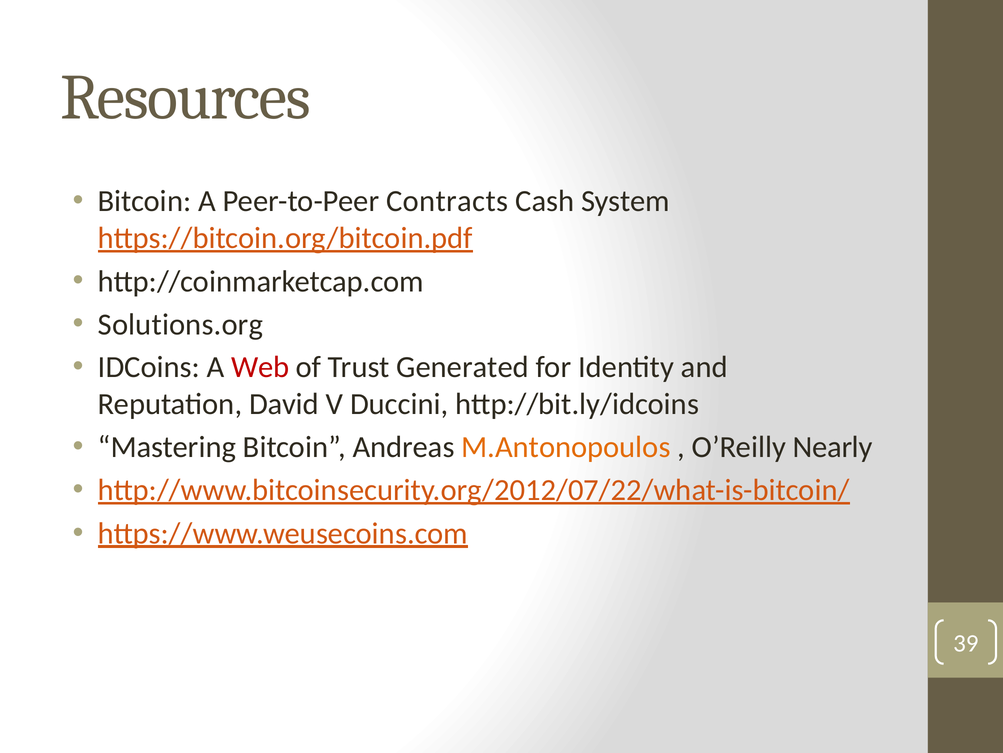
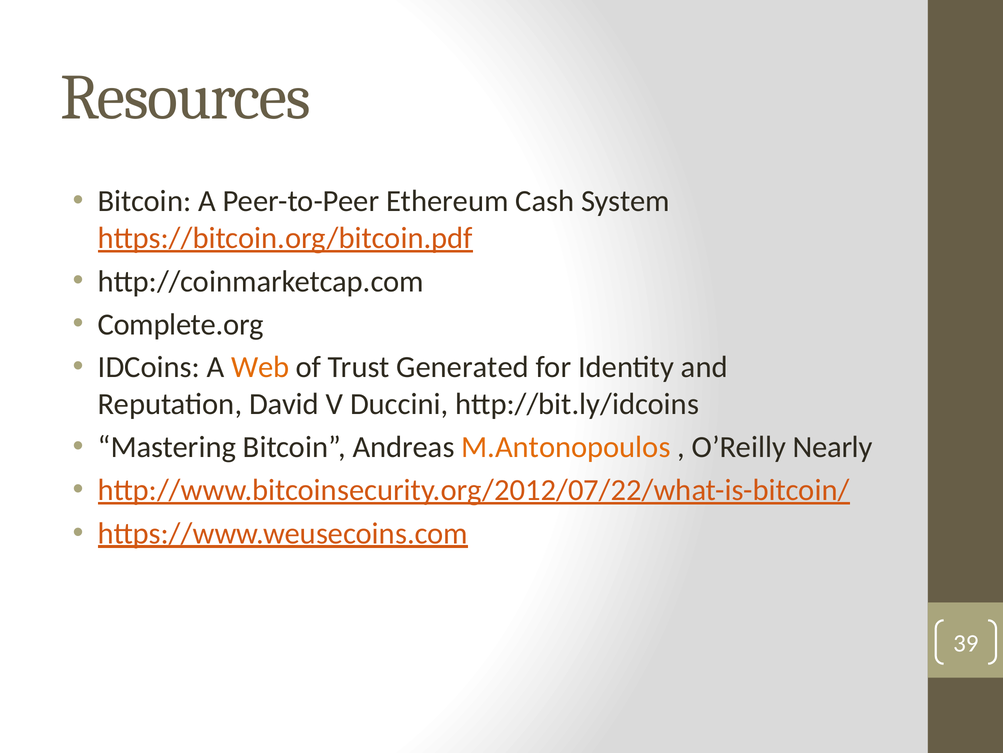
Contracts: Contracts -> Ethereum (447, 201)
Solutions.org: Solutions.org -> Complete.org (181, 324)
Web colour: red -> orange (260, 367)
